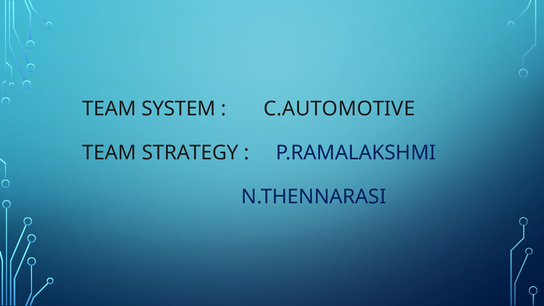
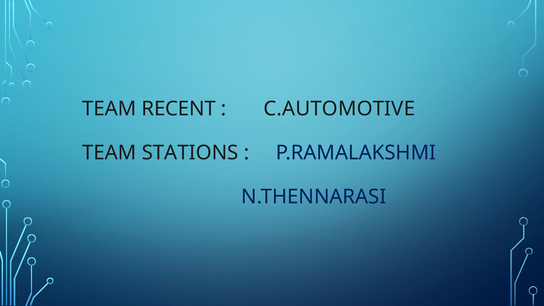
SYSTEM: SYSTEM -> RECENT (179, 109)
STRATEGY: STRATEGY -> STATIONS (190, 153)
